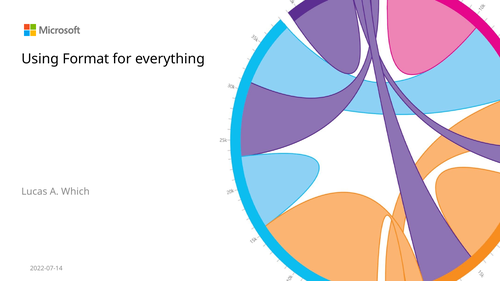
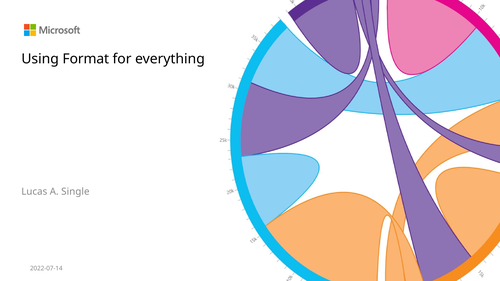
Which: Which -> Single (75, 192)
